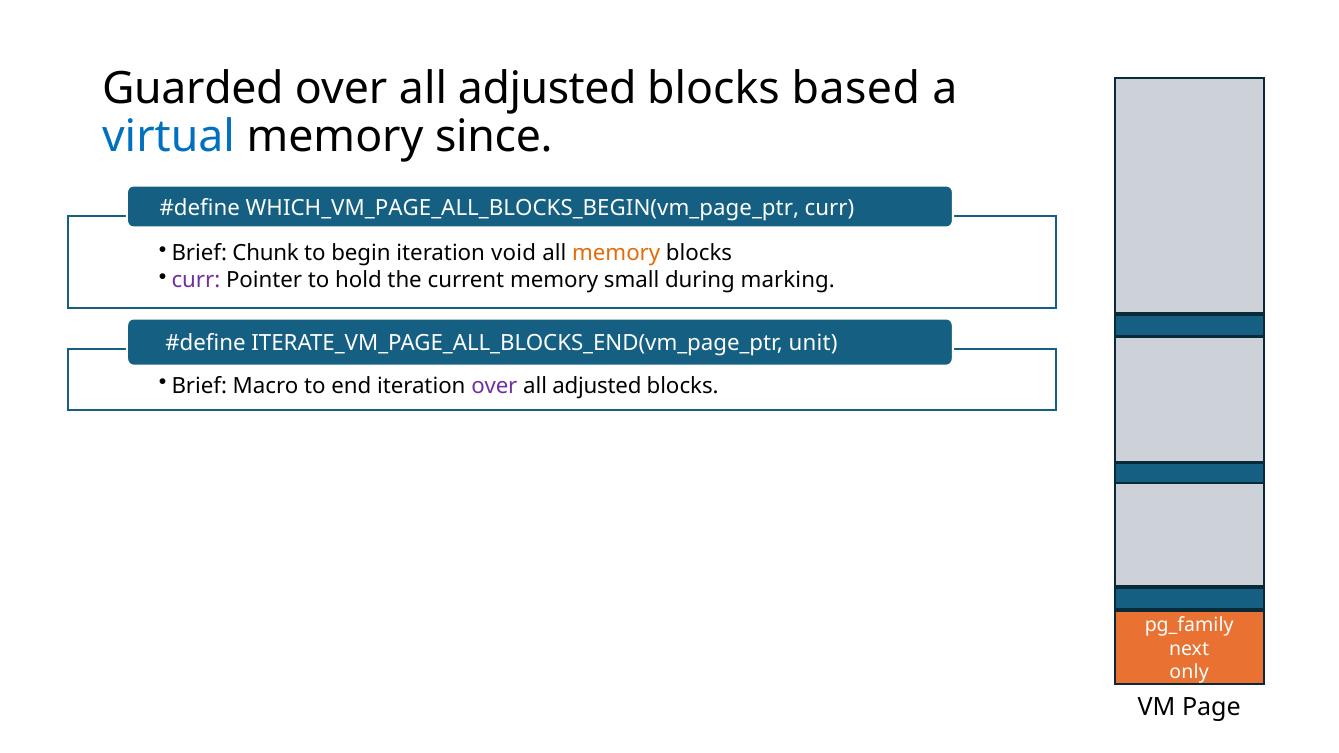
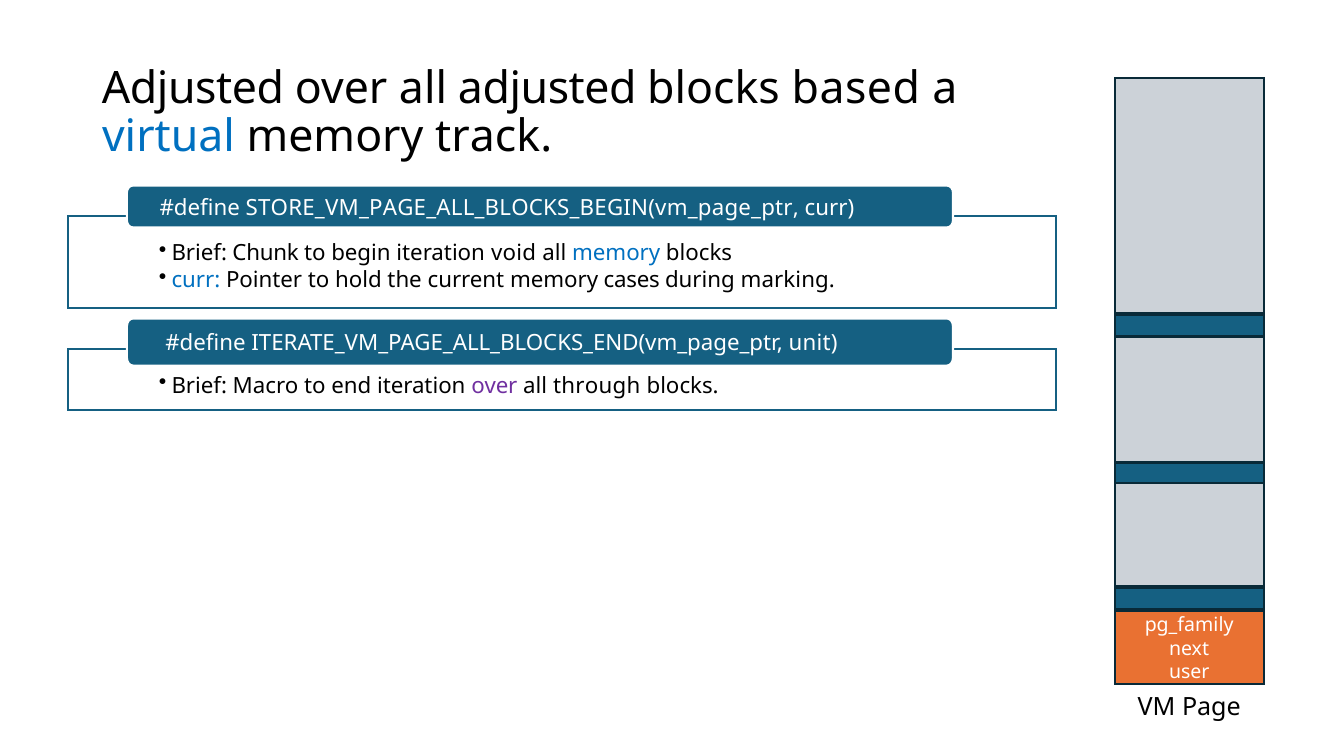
Guarded: Guarded -> Adjusted (193, 88)
since: since -> track (494, 137)
WHICH_VM_PAGE_ALL_BLOCKS_BEGIN(vm_page_ptr: WHICH_VM_PAGE_ALL_BLOCKS_BEGIN(vm_page_ptr -> STORE_VM_PAGE_ALL_BLOCKS_BEGIN(vm_page_ptr (522, 208)
memory colour: orange -> blue (616, 253)
curr colour: purple -> blue (196, 281)
small: small -> cases (632, 281)
adjusted: adjusted -> through (597, 386)
only: only -> user (1189, 672)
